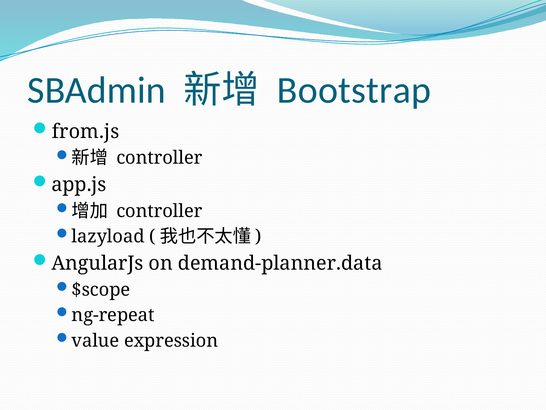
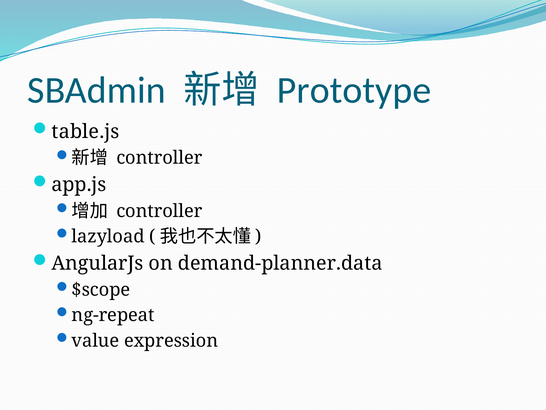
Bootstrap: Bootstrap -> Prototype (354, 90)
from.js: from.js -> table.js (86, 131)
